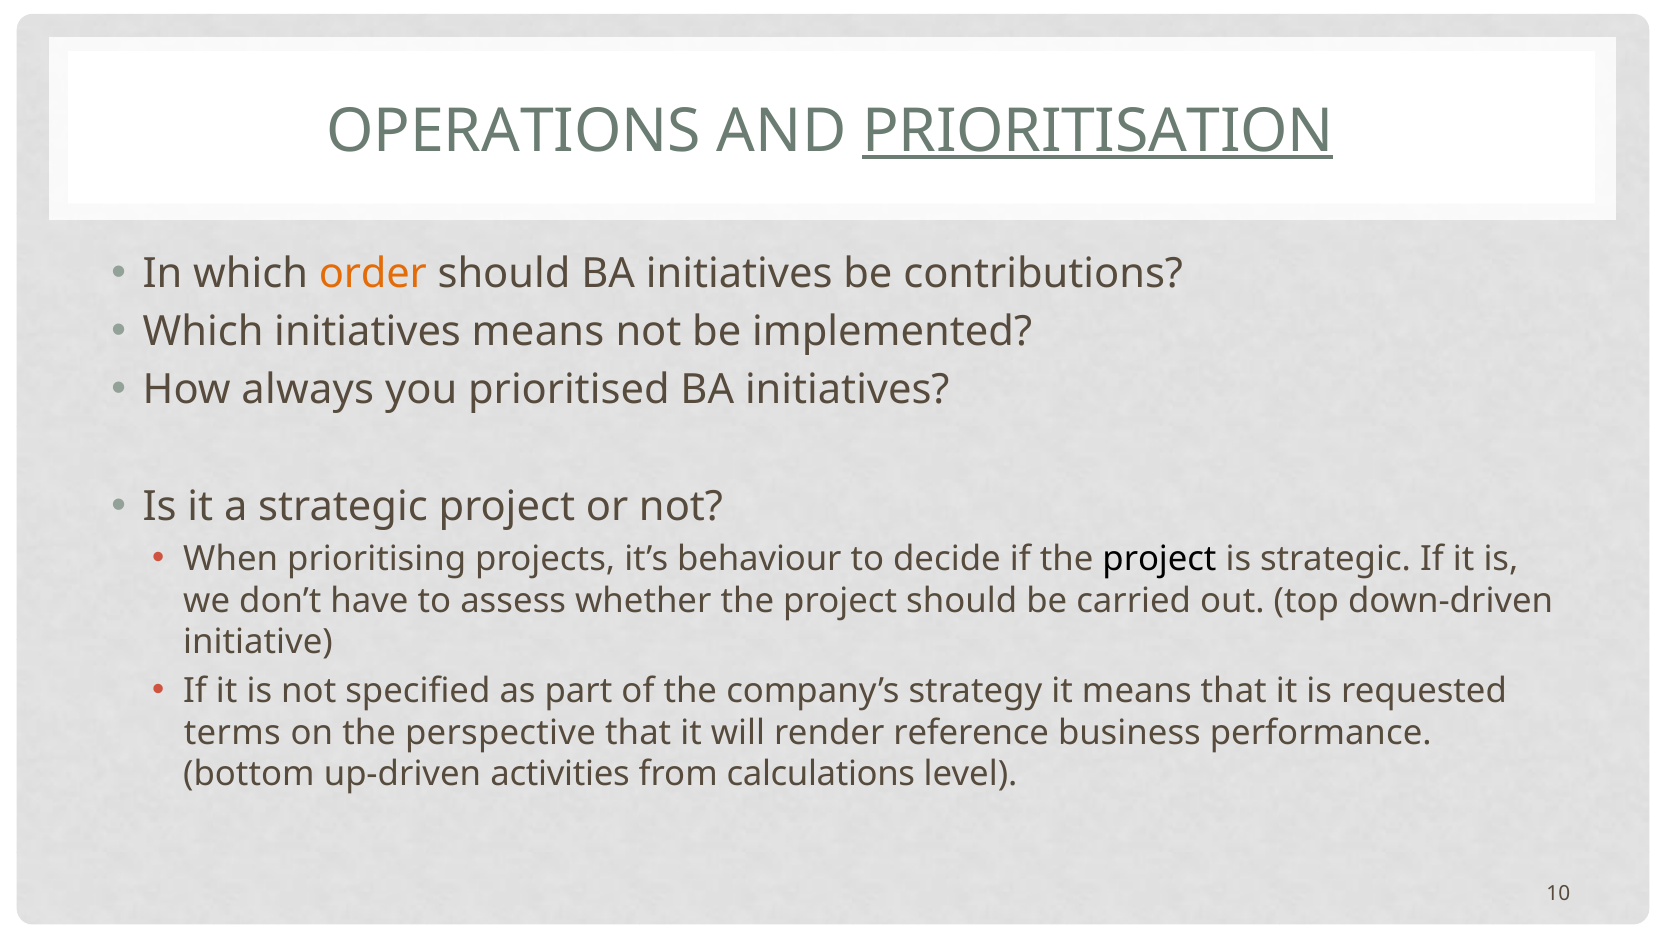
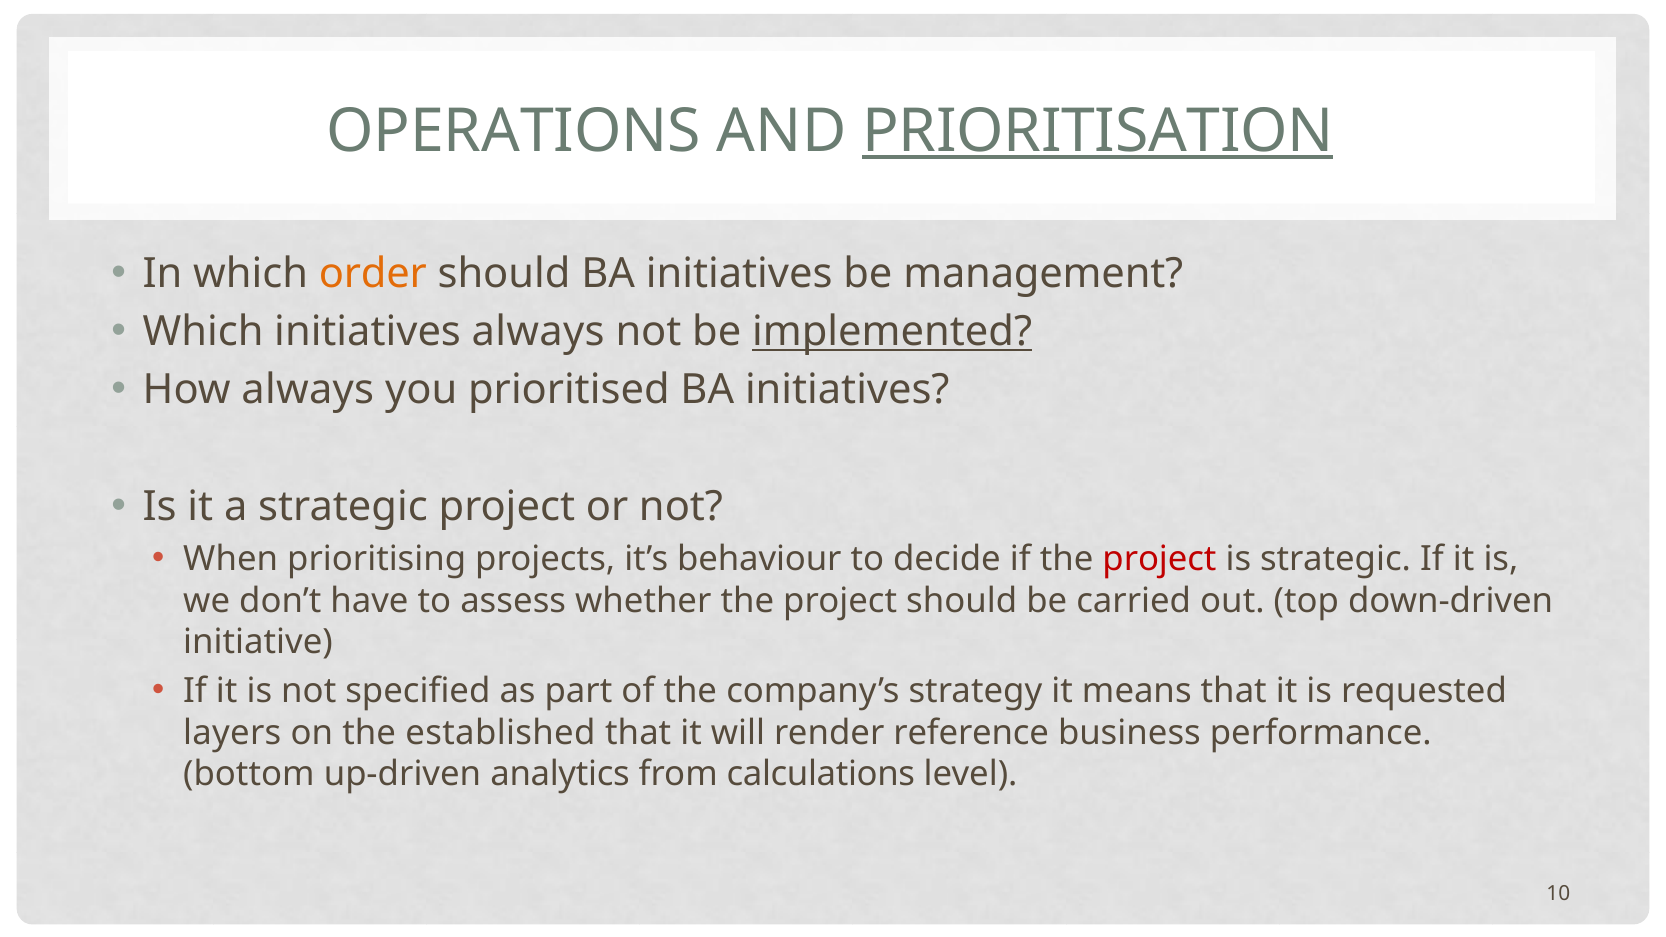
contributions: contributions -> management (1043, 274)
initiatives means: means -> always (538, 332)
implemented underline: none -> present (892, 332)
project colour: black -> red (1160, 559)
terms: terms -> layers (232, 733)
perspective: perspective -> established (500, 733)
activities: activities -> analytics (560, 774)
